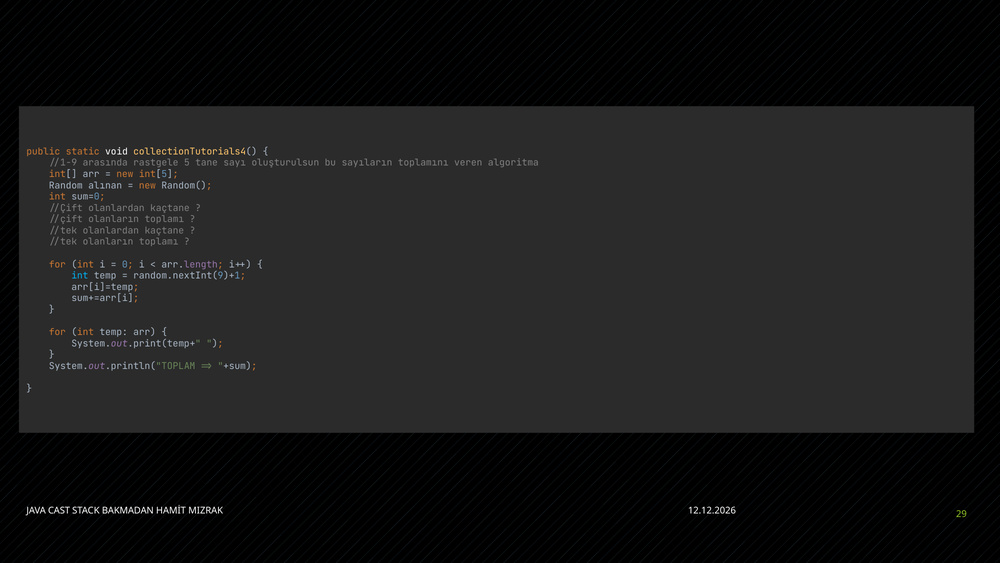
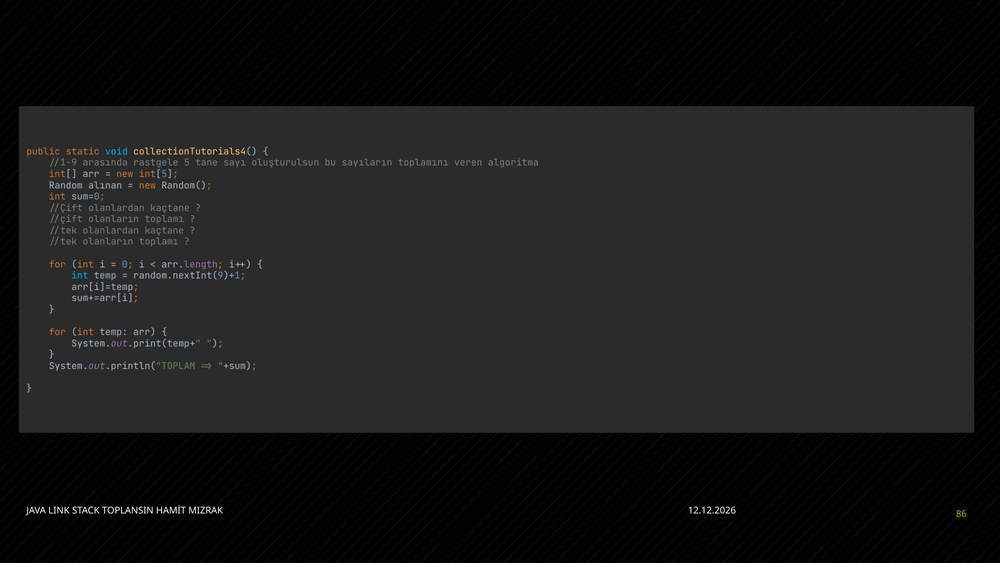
void colour: white -> light blue (117, 151)
CAST: CAST -> LINK (59, 510)
BAKMADAN: BAKMADAN -> TOPLANSIN (128, 510)
29: 29 -> 86 (961, 514)
